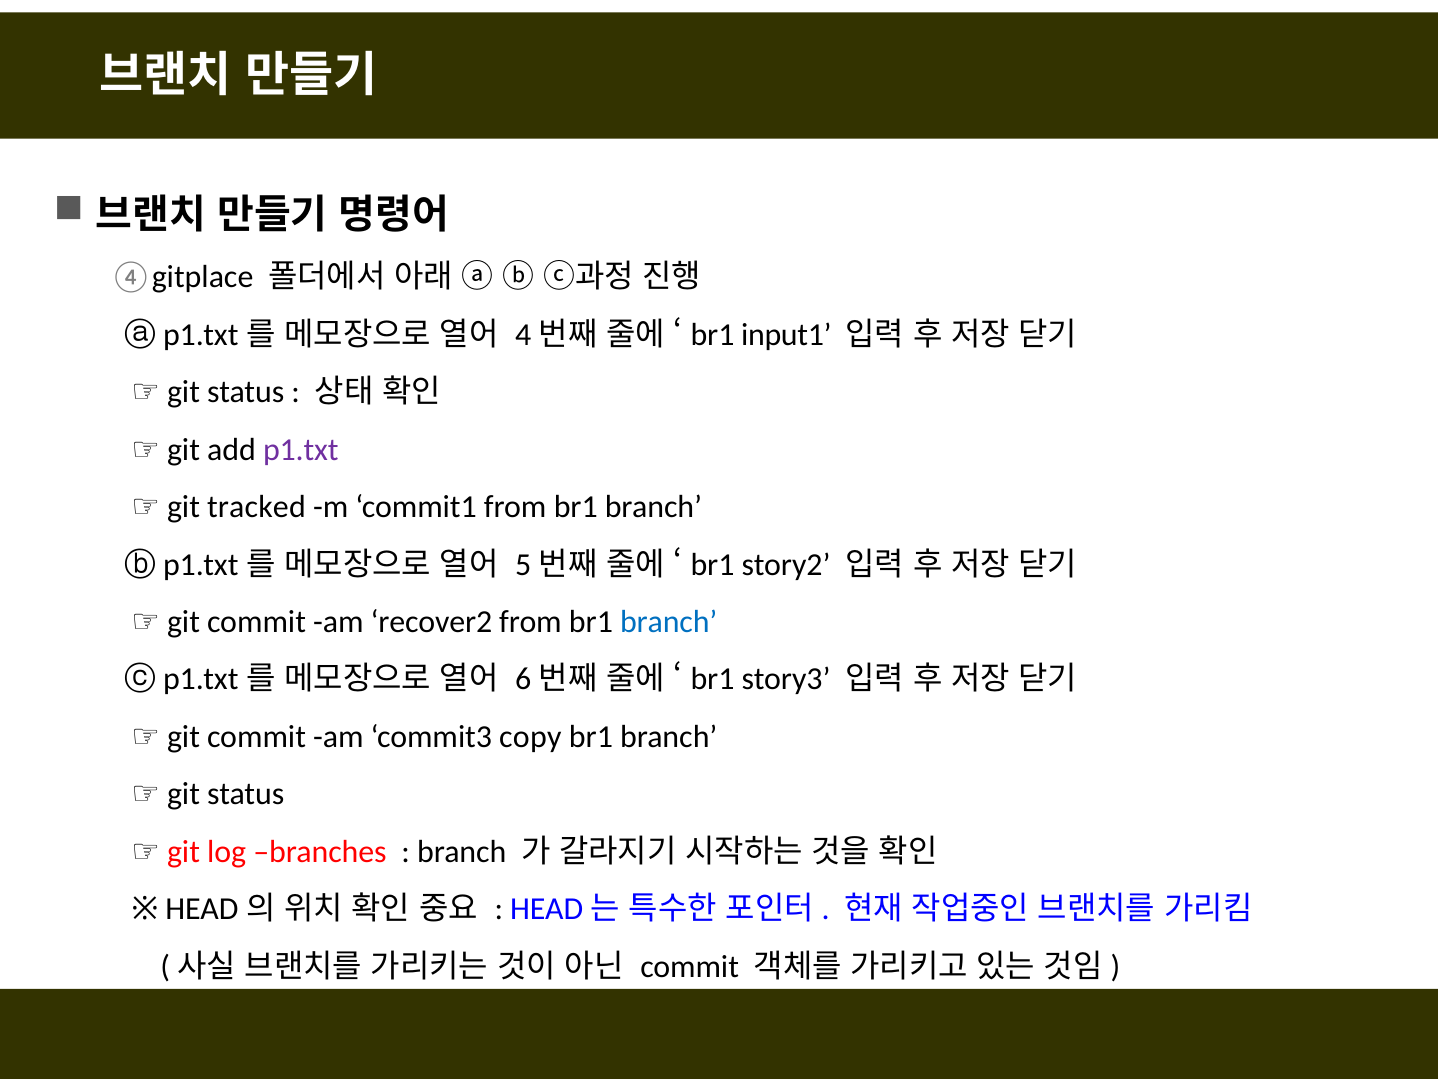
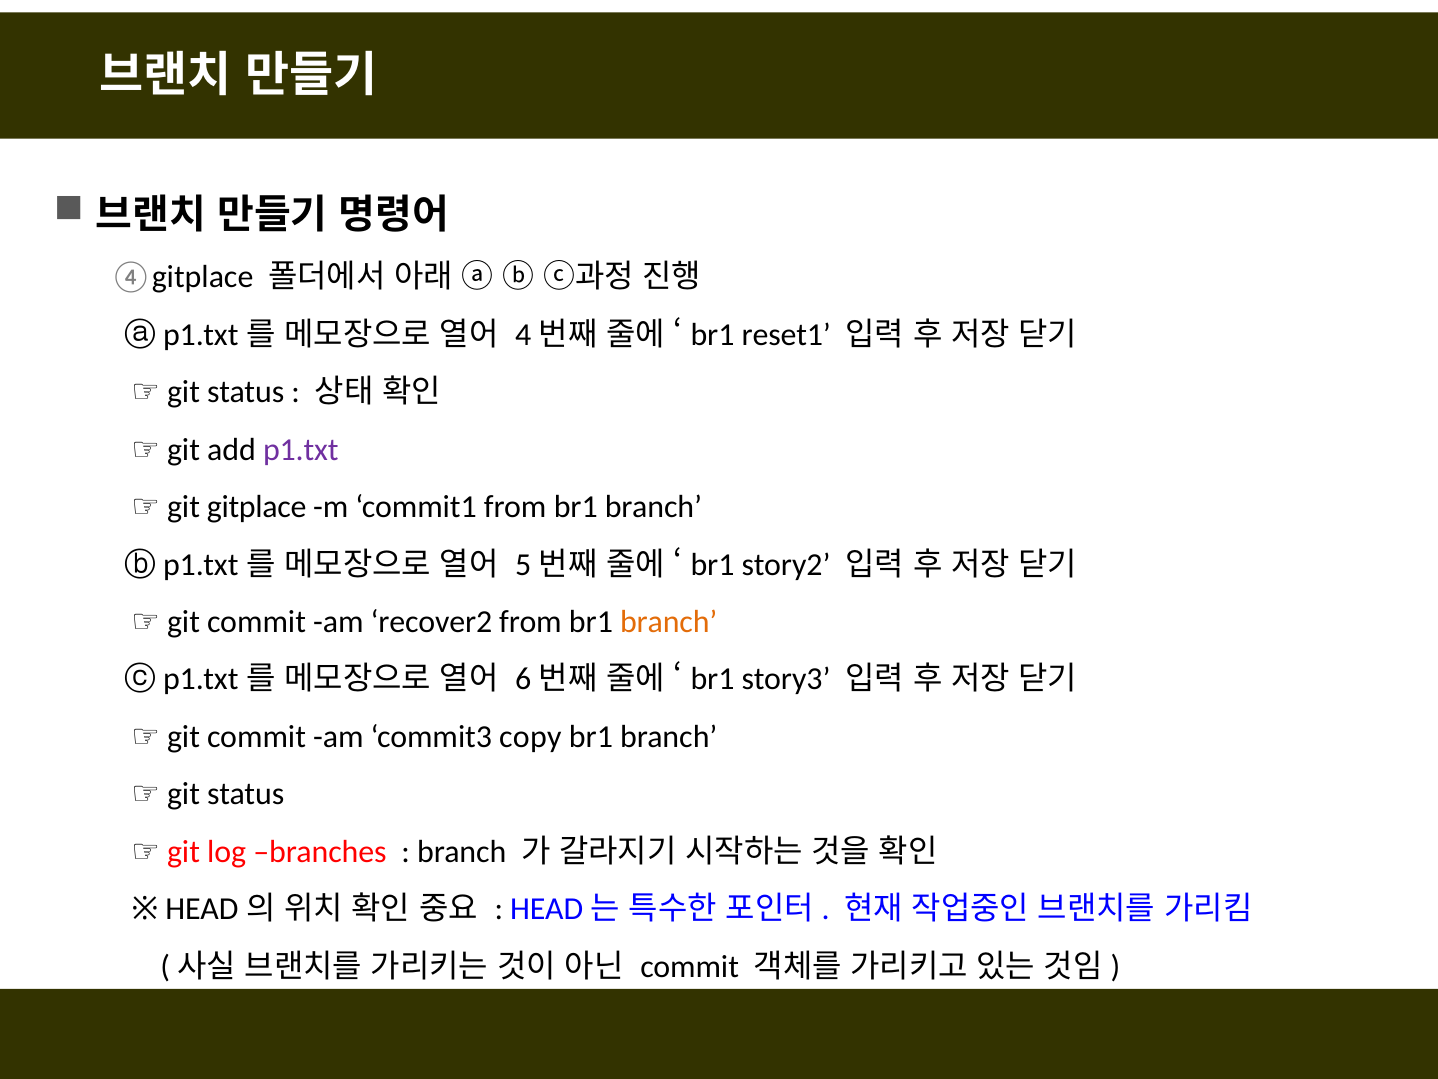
input1: input1 -> reset1 (786, 334)
tracked: tracked -> gitplace (257, 507)
branch colour: blue -> orange (669, 622)
